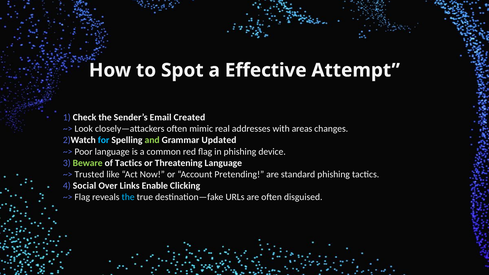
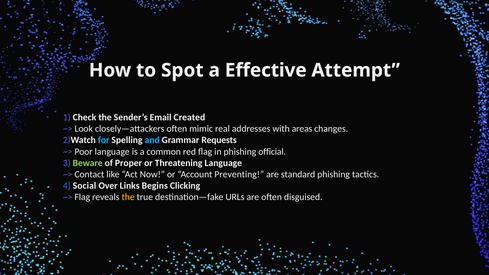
and colour: light green -> light blue (152, 140)
Updated: Updated -> Requests (219, 140)
device: device -> official (272, 152)
of Tactics: Tactics -> Proper (129, 163)
Trusted: Trusted -> Contact (89, 174)
Pretending: Pretending -> Preventing (239, 174)
Enable: Enable -> Begins (155, 186)
the colour: light blue -> yellow (128, 197)
